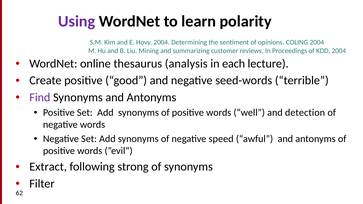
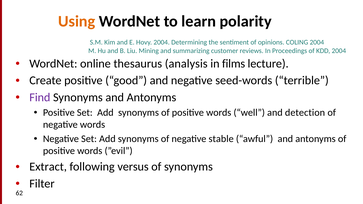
Using colour: purple -> orange (77, 21)
each: each -> films (234, 64)
speed: speed -> stable (221, 139)
strong: strong -> versus (133, 167)
